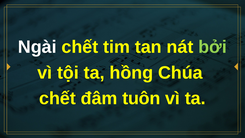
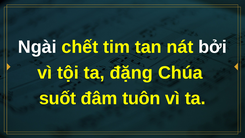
bởi colour: light green -> white (213, 47)
hồng: hồng -> đặng (131, 73)
chết: chết -> suốt (58, 98)
